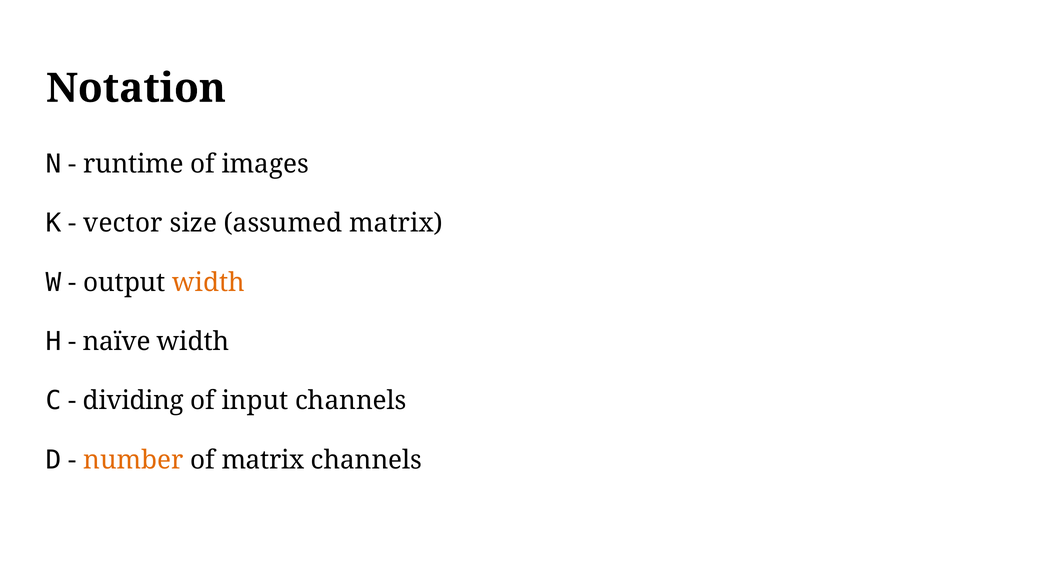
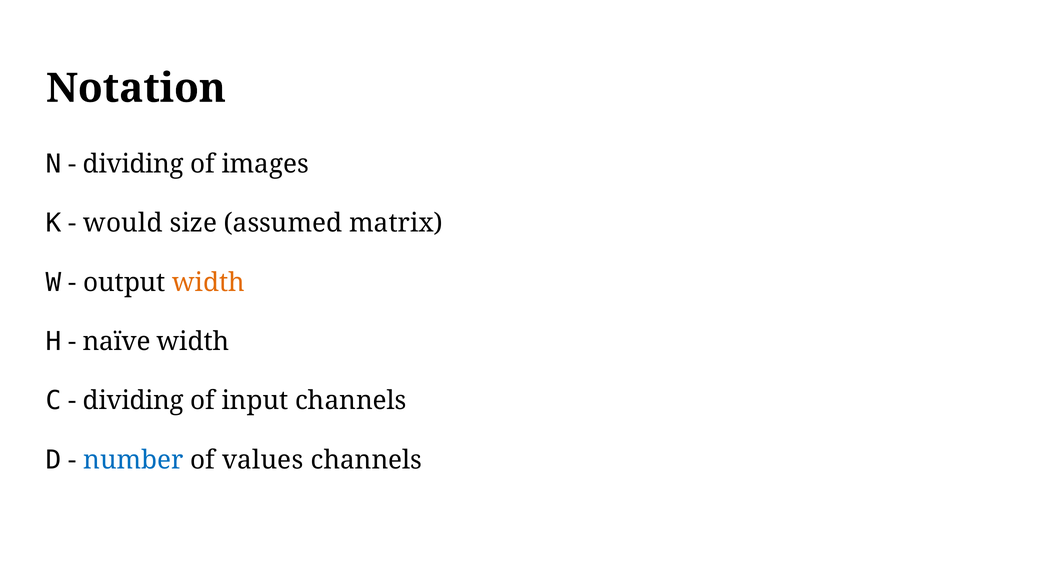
runtime: runtime -> dividing (133, 164)
vector: vector -> would (123, 223)
number colour: orange -> blue (133, 460)
of matrix: matrix -> values (263, 460)
